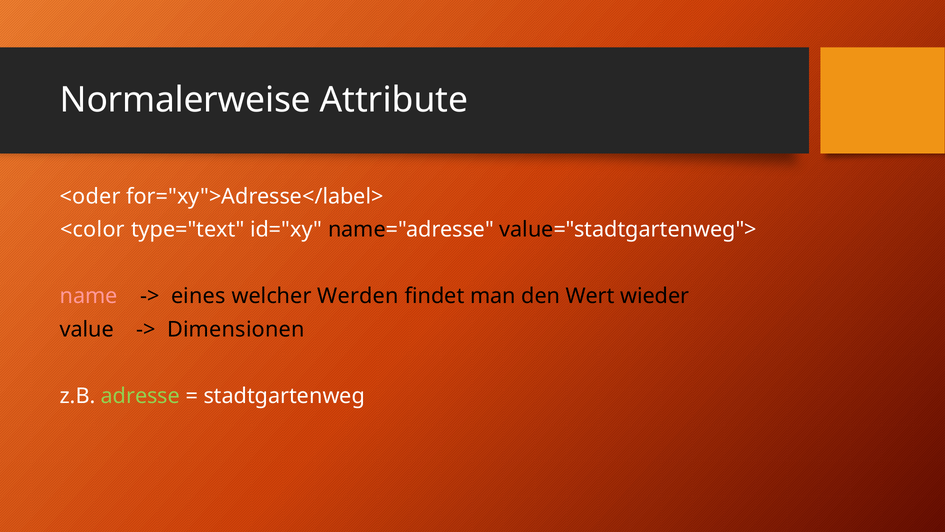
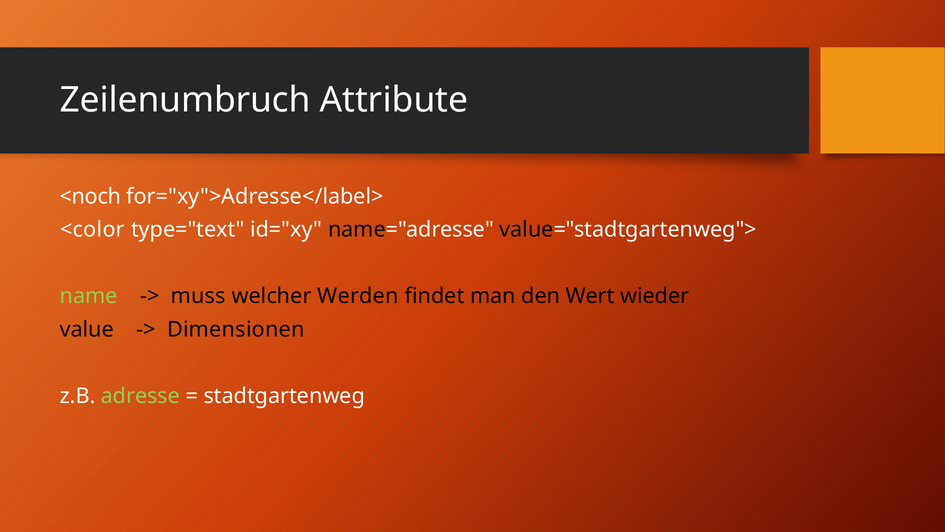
Normalerweise: Normalerweise -> Zeilenumbruch (185, 100)
<oder: <oder -> <noch (90, 196)
name colour: pink -> light green (89, 296)
eines: eines -> muss (198, 296)
